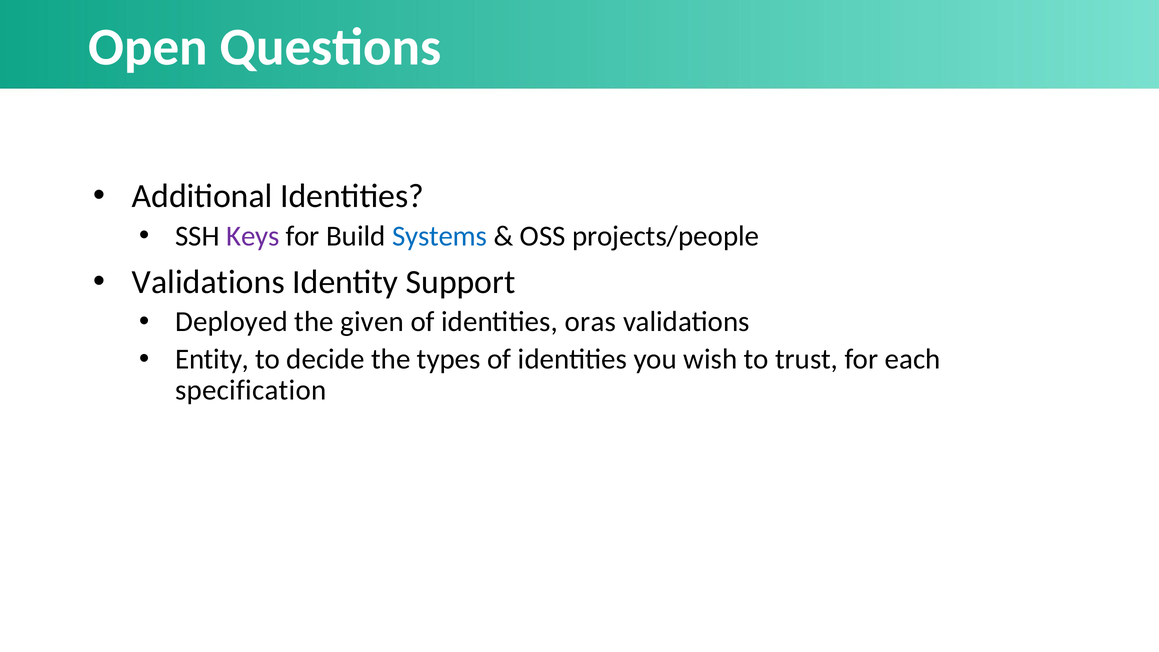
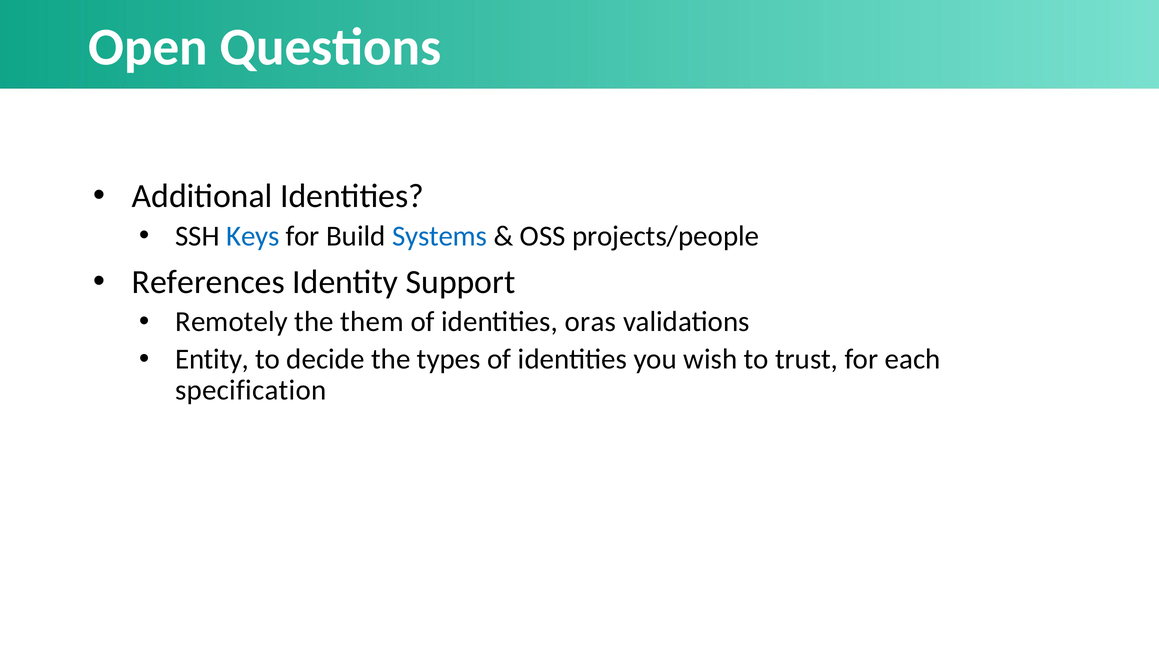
Keys colour: purple -> blue (253, 236)
Validations: Validations -> References (208, 282)
Deployed: Deployed -> Remotely (232, 322)
given: given -> them (372, 322)
